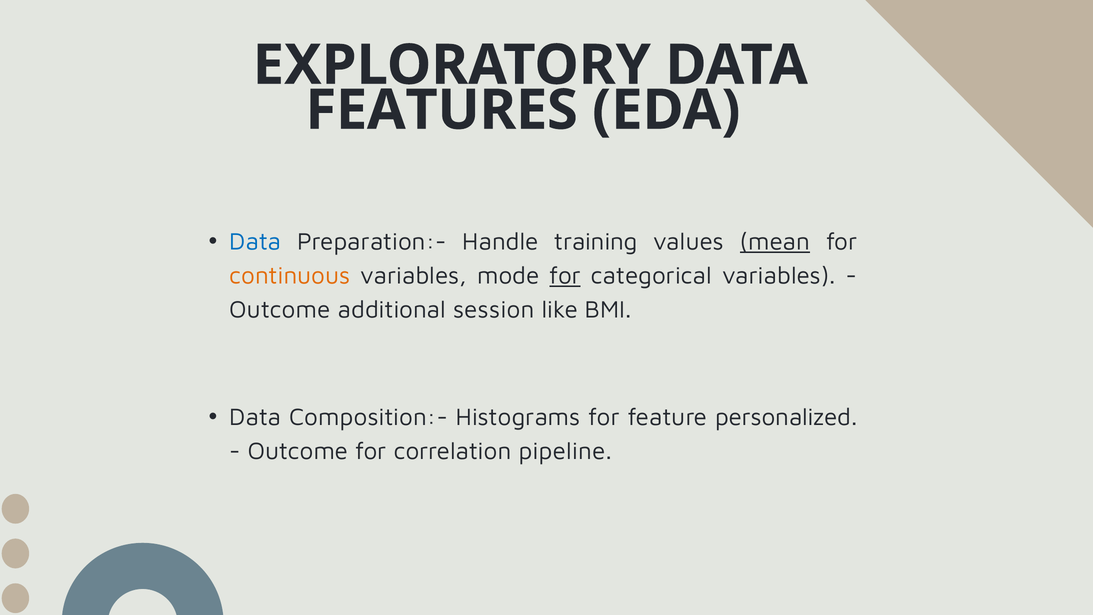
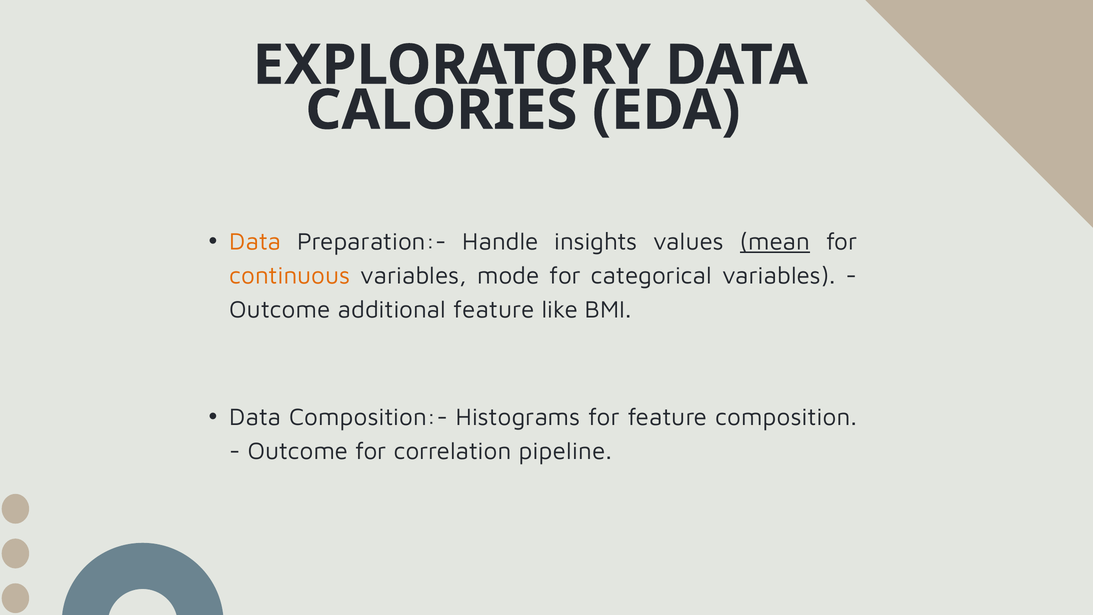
FEATURES: FEATURES -> CALORIES (441, 110)
Data colour: blue -> orange (255, 242)
training: training -> insights (596, 242)
for underline: present -> none (565, 276)
additional session: session -> feature (494, 310)
personalized: personalized -> composition (786, 417)
